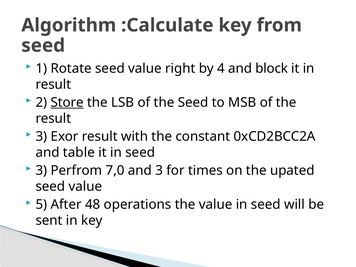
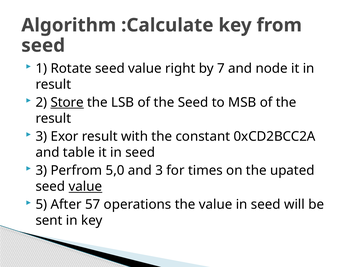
4: 4 -> 7 (221, 68)
block: block -> node (272, 68)
7,0: 7,0 -> 5,0 (115, 171)
value underline: none -> present (85, 187)
48: 48 -> 57 (93, 205)
